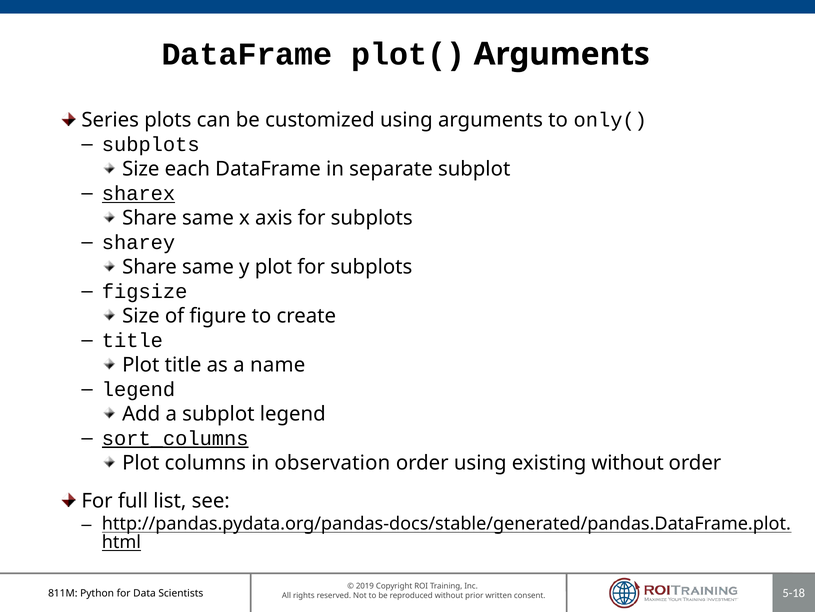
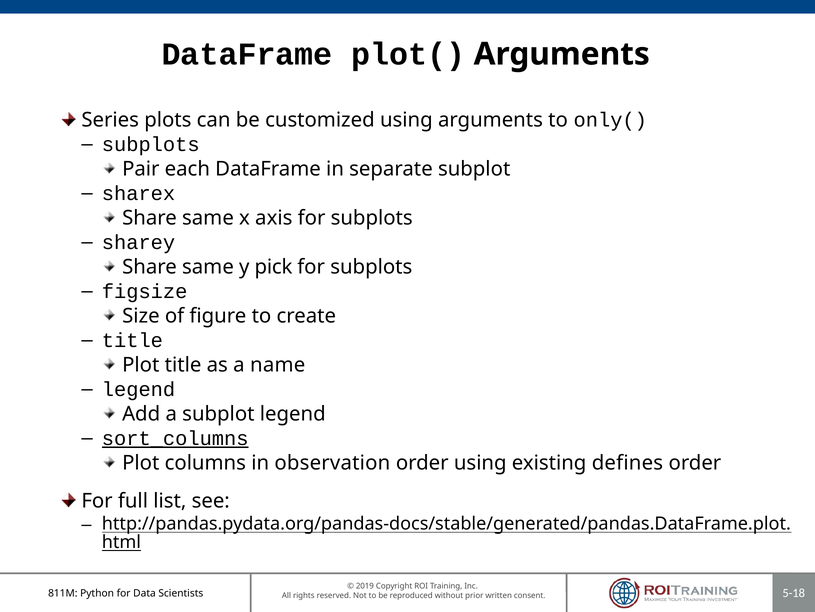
Size: Size -> Pair (141, 169)
sharex underline: present -> none (139, 193)
y plot: plot -> pick (274, 267)
existing without: without -> defines (627, 462)
